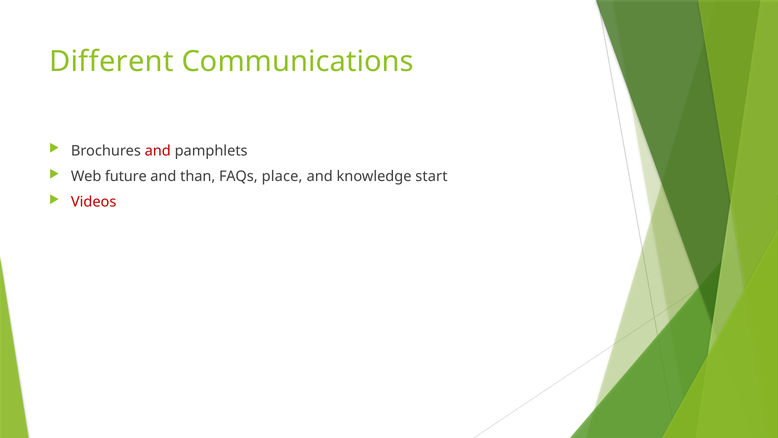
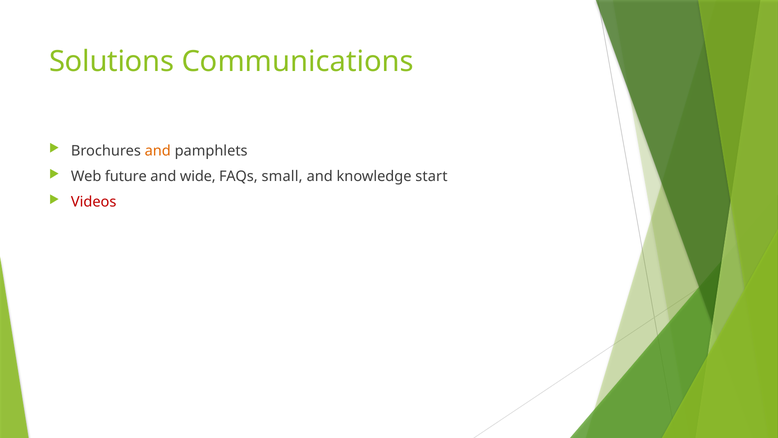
Different: Different -> Solutions (112, 61)
and colour: red -> orange (158, 151)
than: than -> wide (198, 176)
place: place -> small (282, 176)
